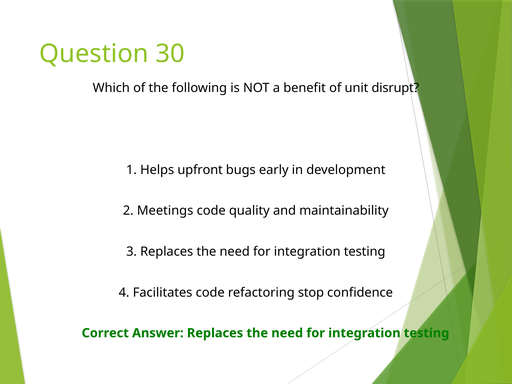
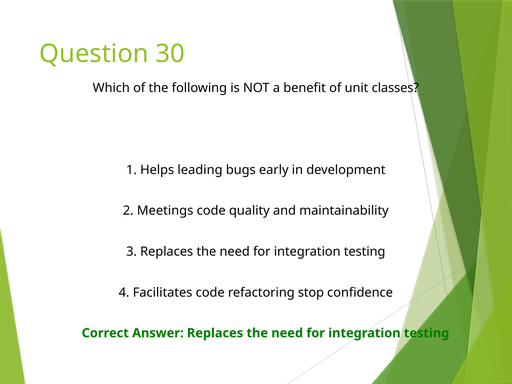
disrupt: disrupt -> classes (395, 88)
upfront: upfront -> leading (200, 170)
